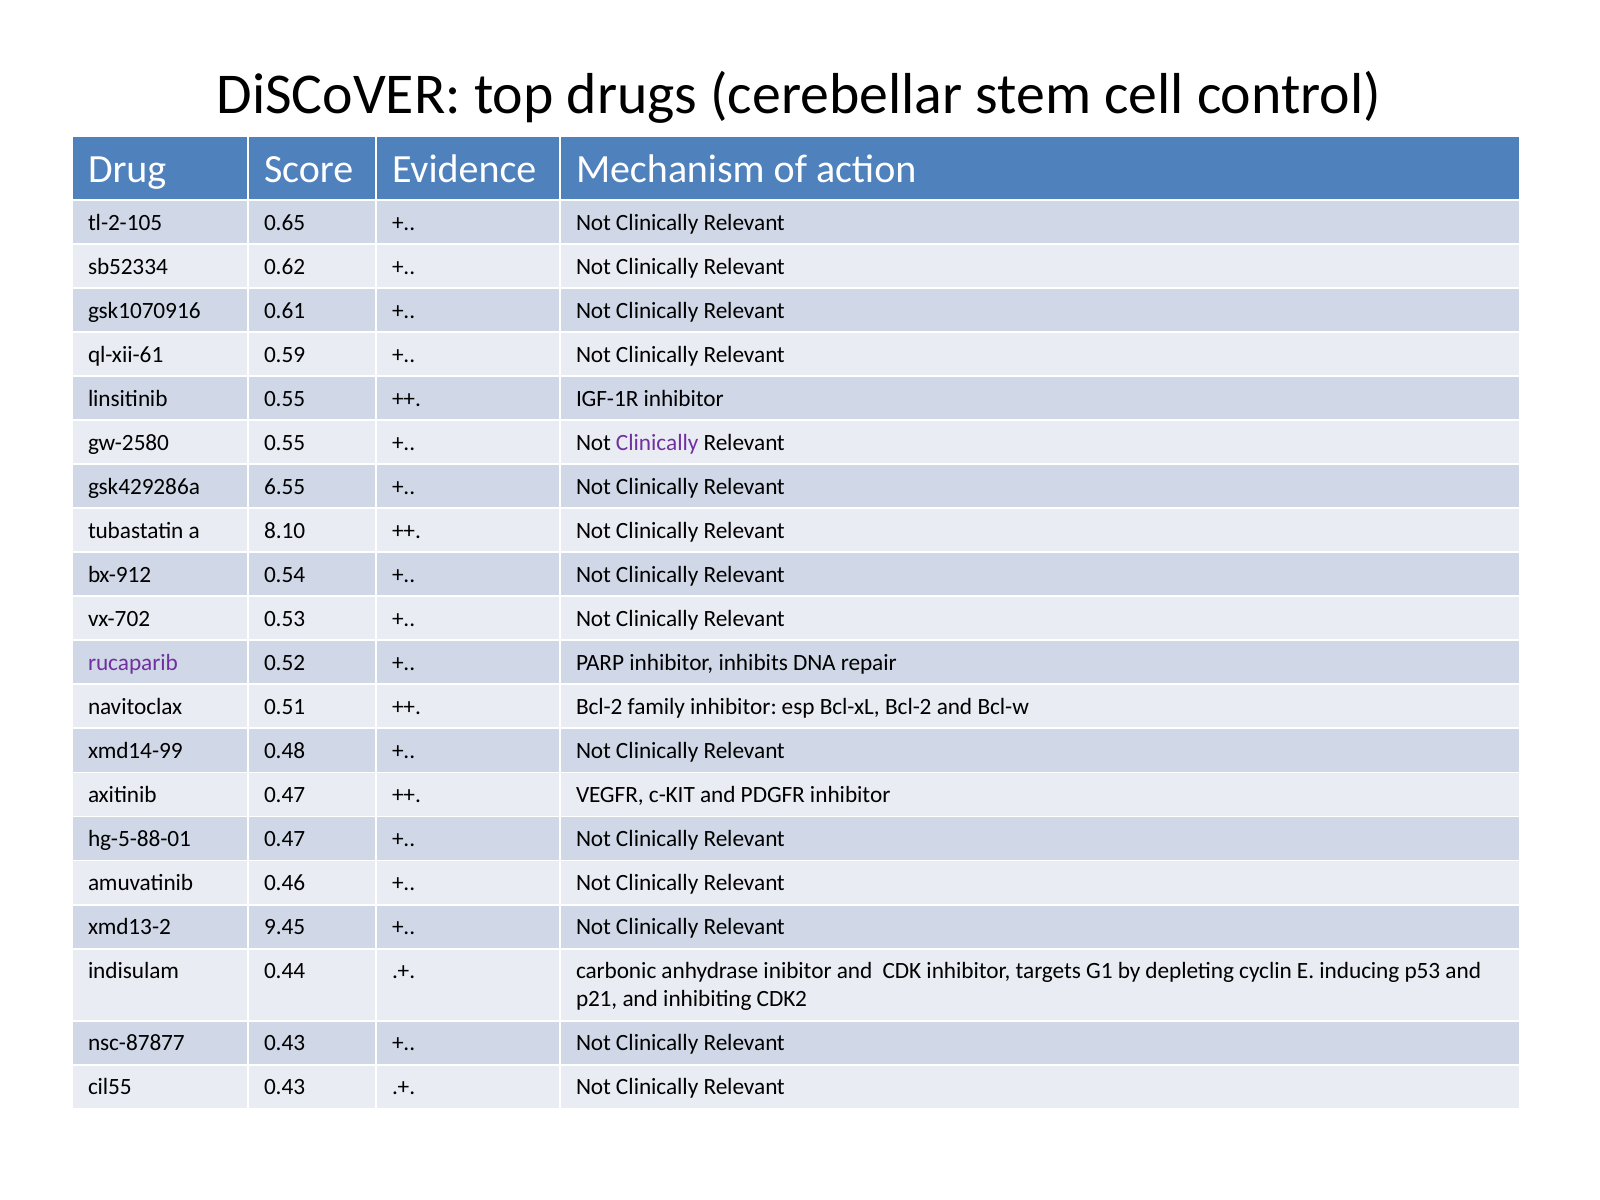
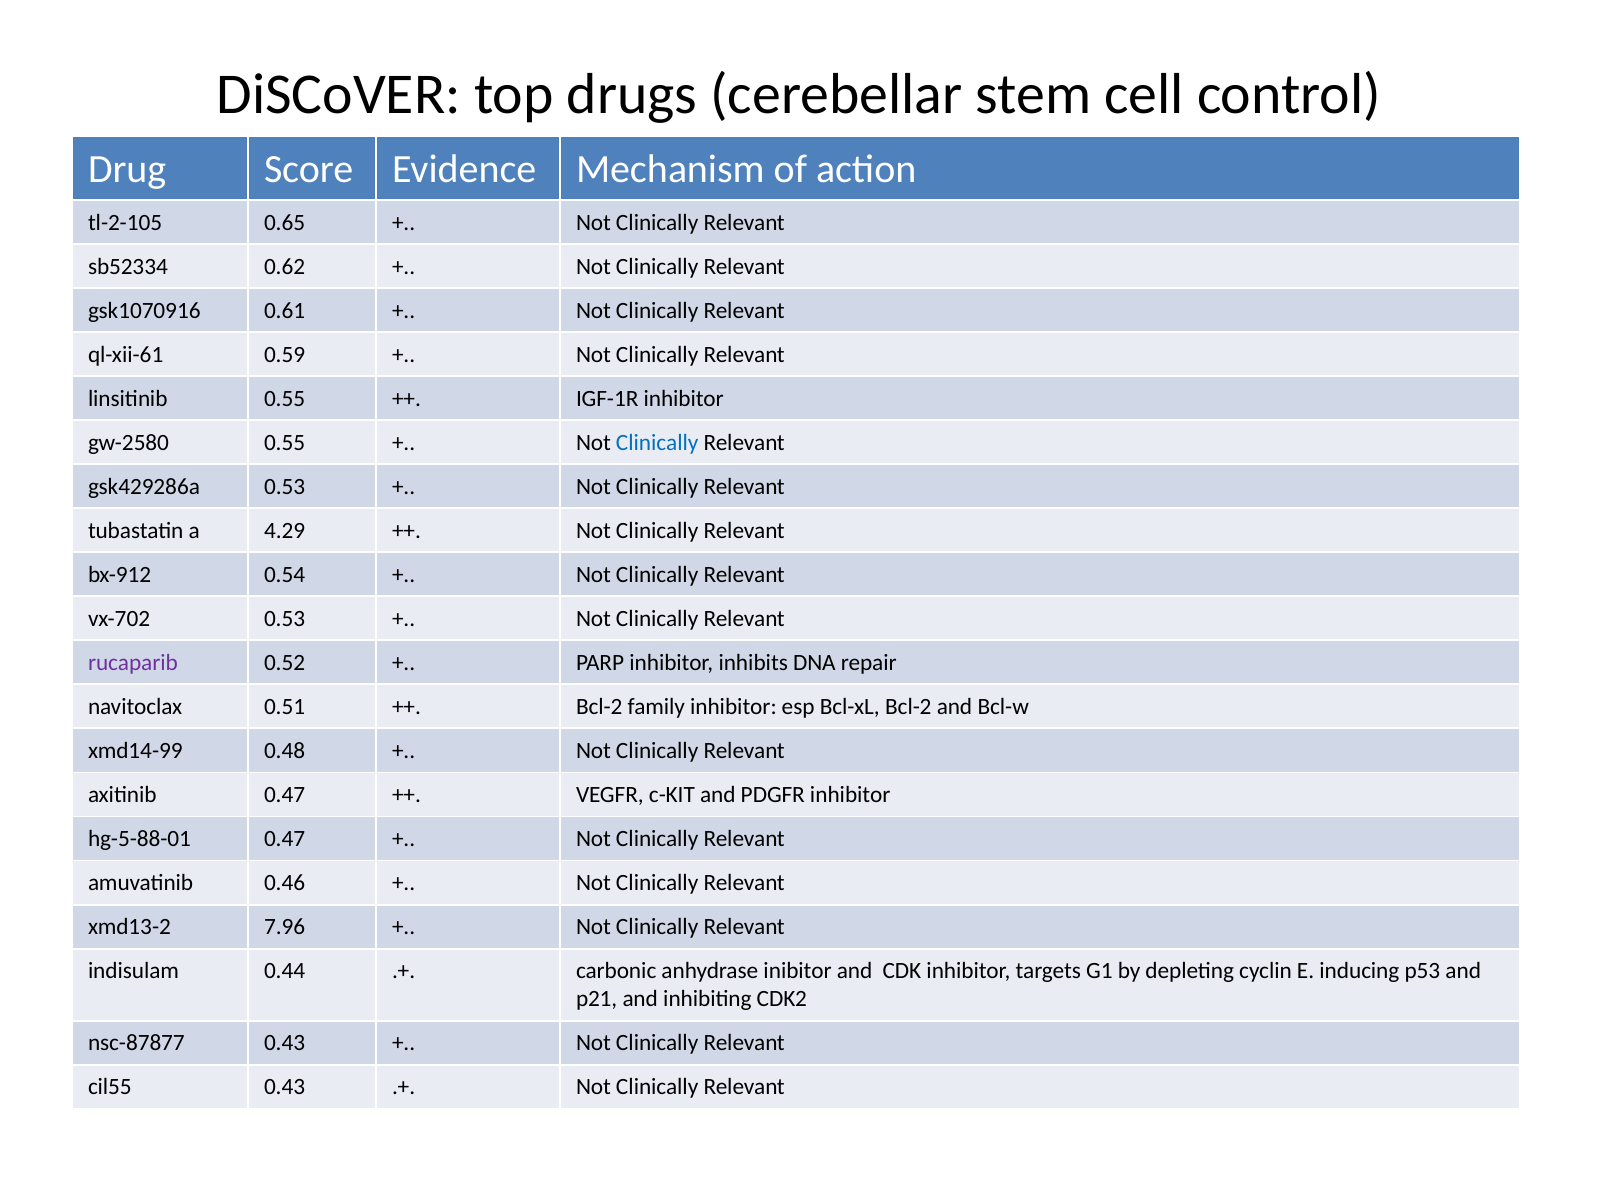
Clinically colour: purple -> blue (657, 443)
gsk429286a 6.55: 6.55 -> 0.53 (285, 487)
8.10: 8.10 -> 4.29 (285, 531)
9.45: 9.45 -> 7.96 (285, 927)
